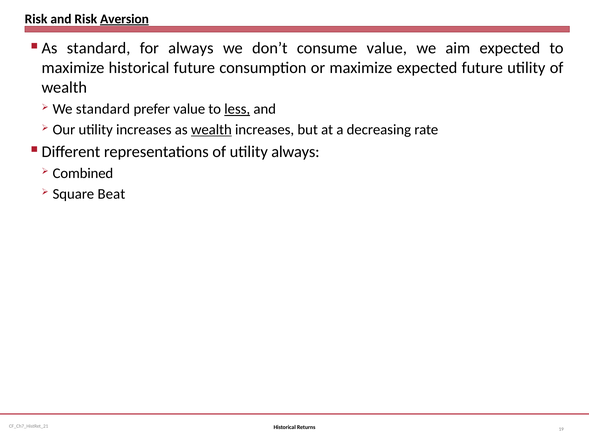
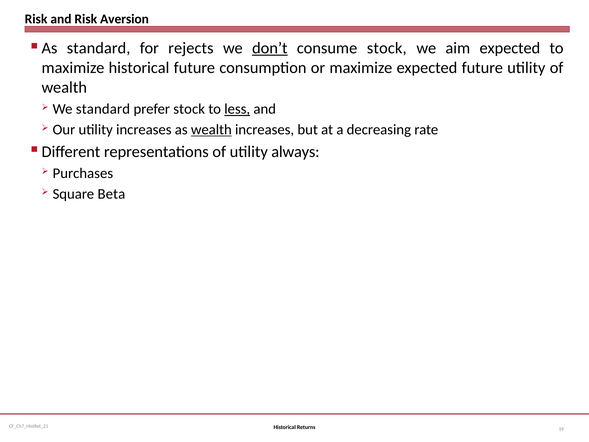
Aversion underline: present -> none (125, 19)
for always: always -> rejects (191, 48)
don’t underline: none -> present (270, 48)
consume value: value -> stock (387, 48)
prefer value: value -> stock (189, 109)
Combined: Combined -> Purchases (83, 173)
Beat: Beat -> Beta (111, 194)
